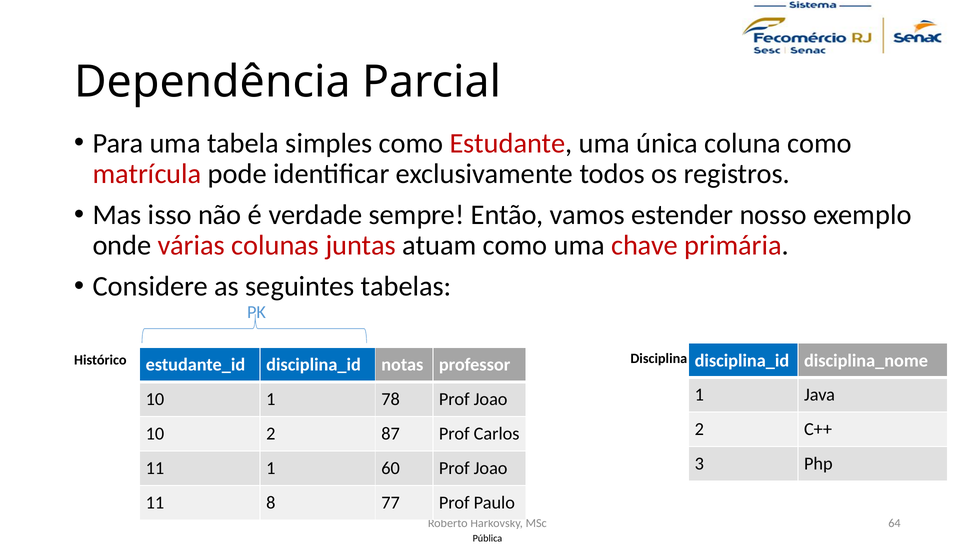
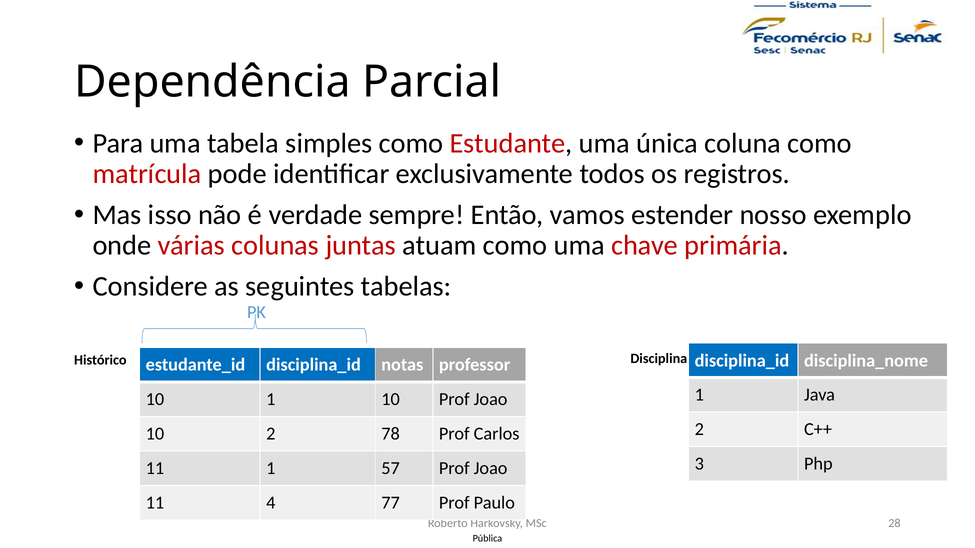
1 78: 78 -> 10 (391, 400)
87: 87 -> 78 (391, 434)
60: 60 -> 57 (391, 469)
8: 8 -> 4 (271, 503)
64: 64 -> 28 (894, 524)
